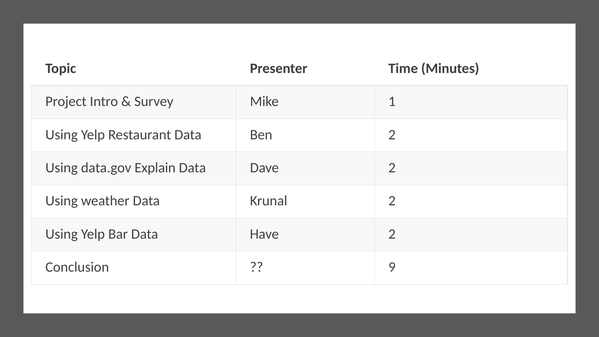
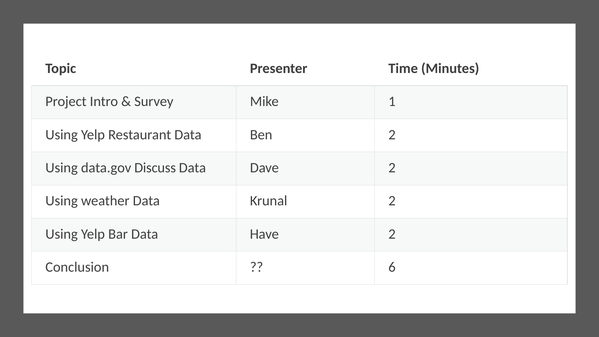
Explain: Explain -> Discuss (155, 168)
9: 9 -> 6 (392, 267)
